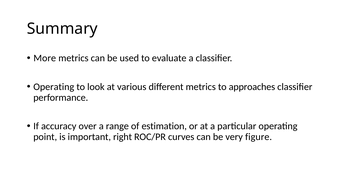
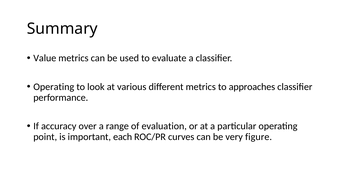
More: More -> Value (45, 58)
estimation: estimation -> evaluation (164, 126)
right: right -> each (123, 137)
